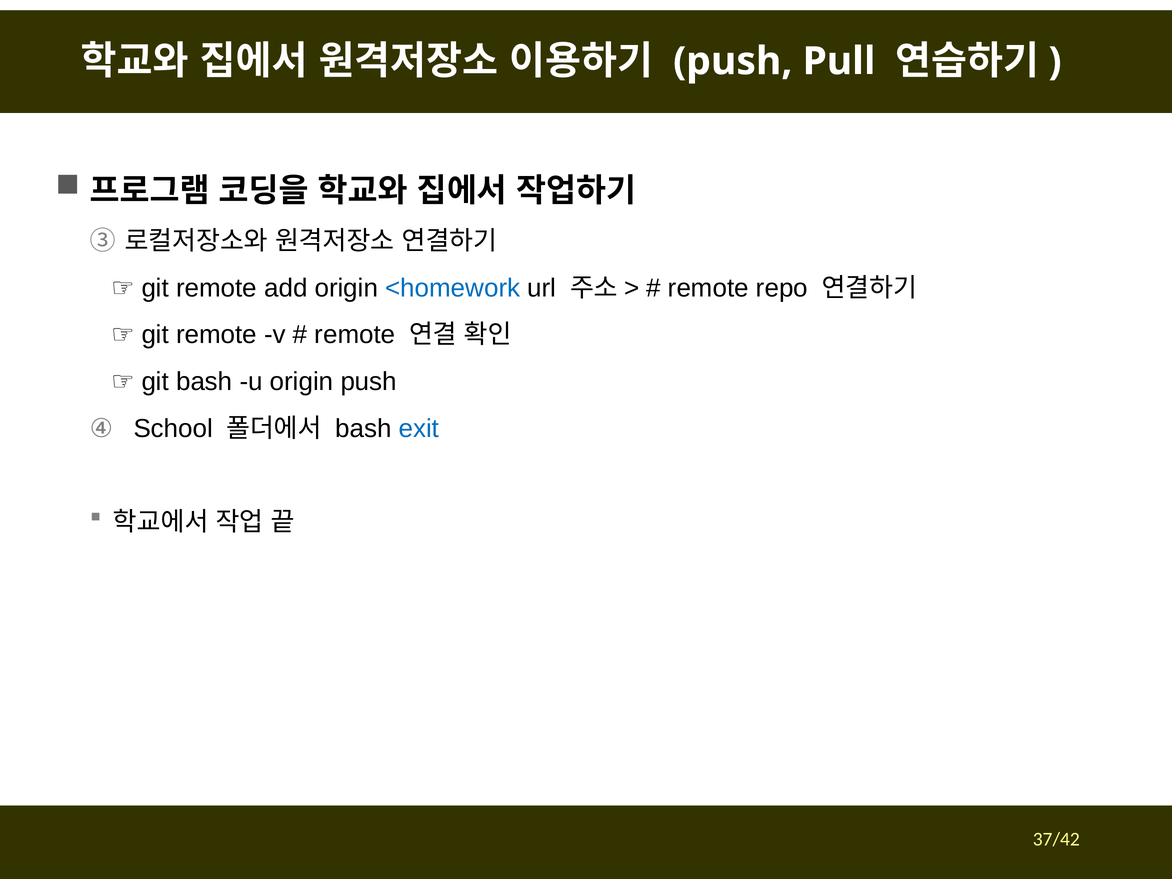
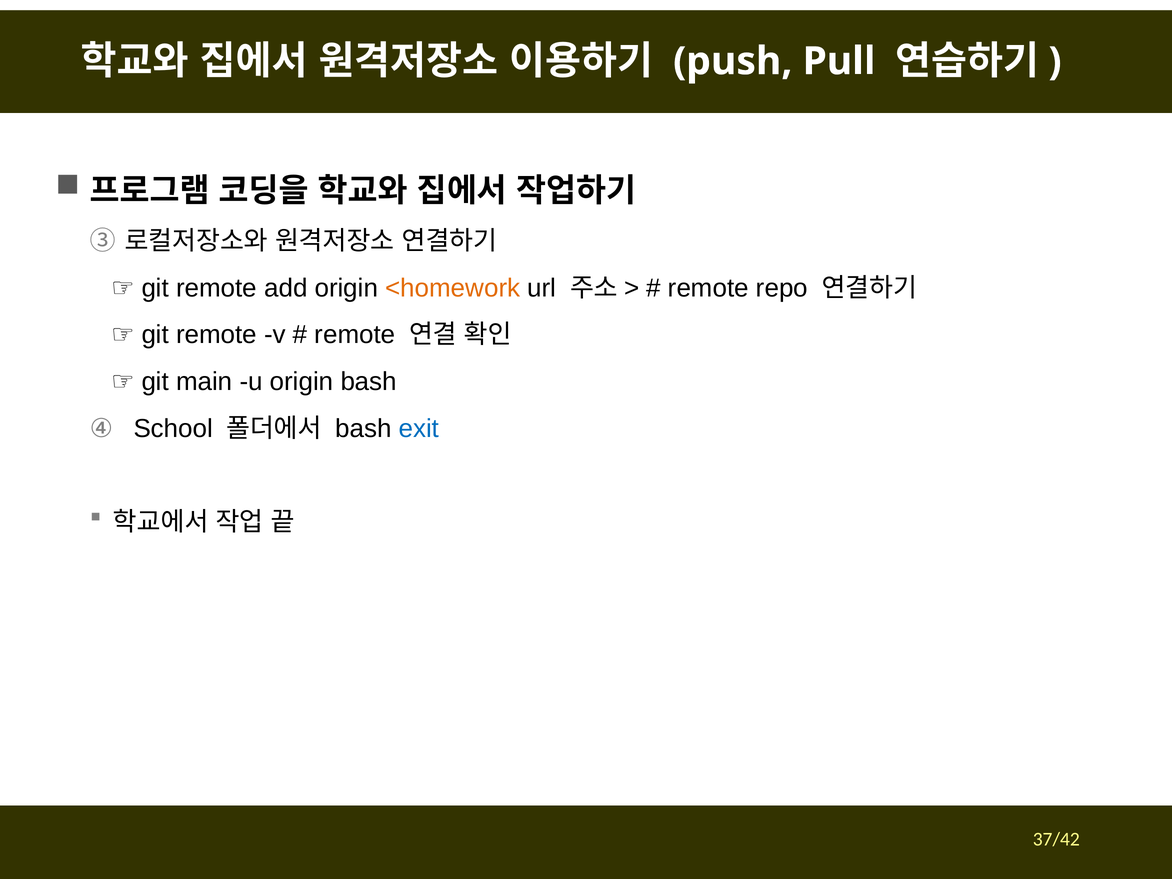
<homework colour: blue -> orange (453, 288)
git bash: bash -> main (204, 382)
origin push: push -> bash (369, 382)
